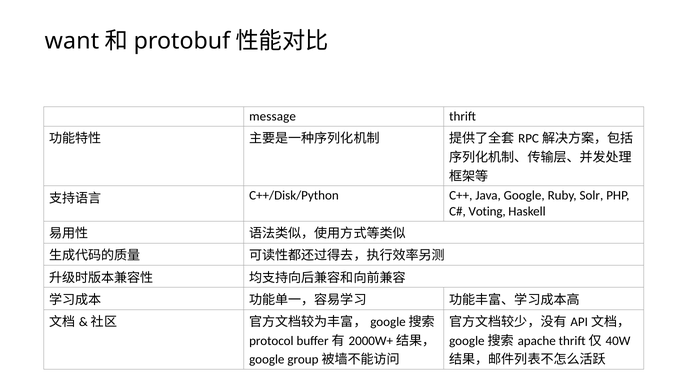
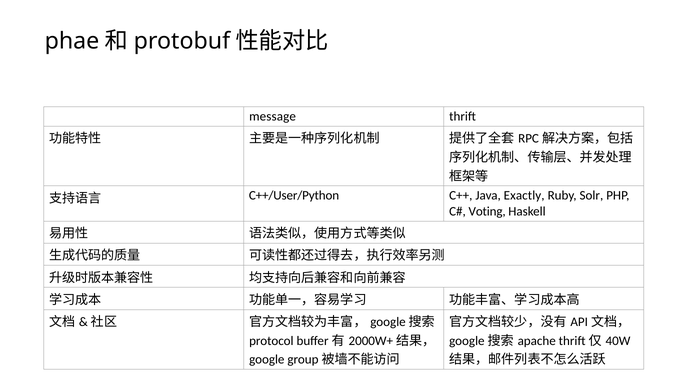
want: want -> phae (72, 41)
C++/Disk/Python: C++/Disk/Python -> C++/User/Python (294, 196)
Java Google: Google -> Exactly (524, 196)
